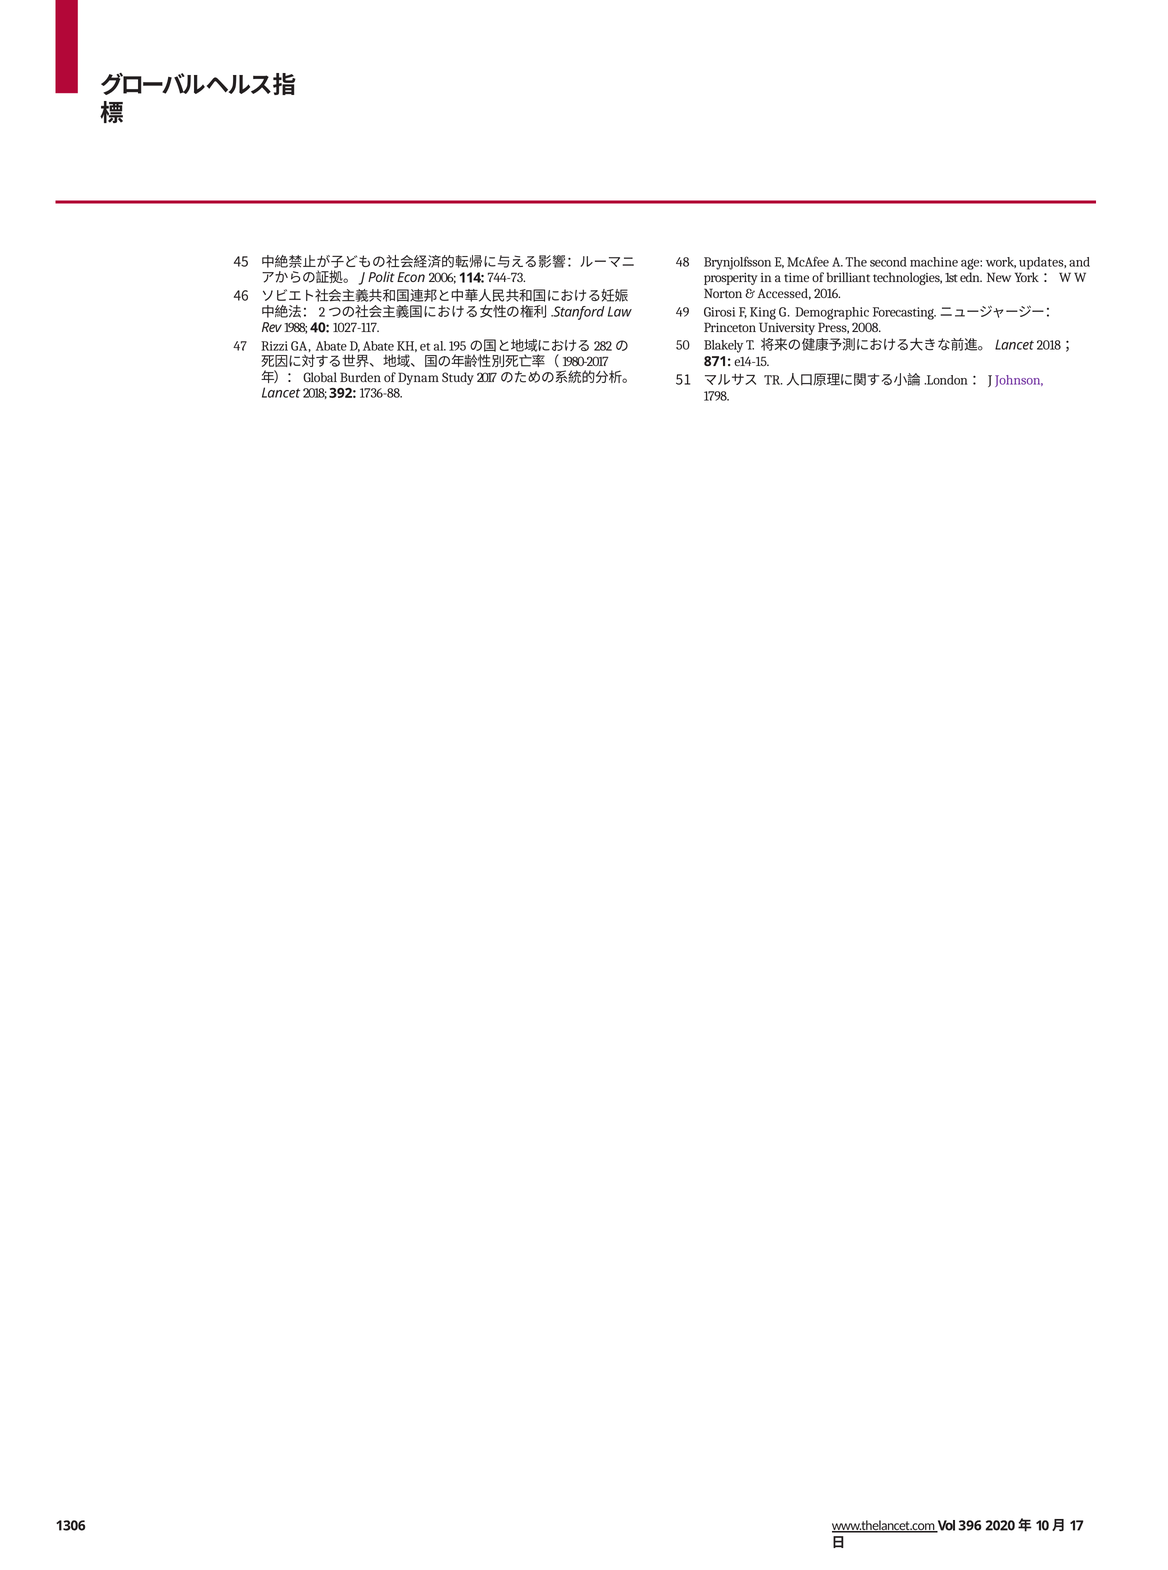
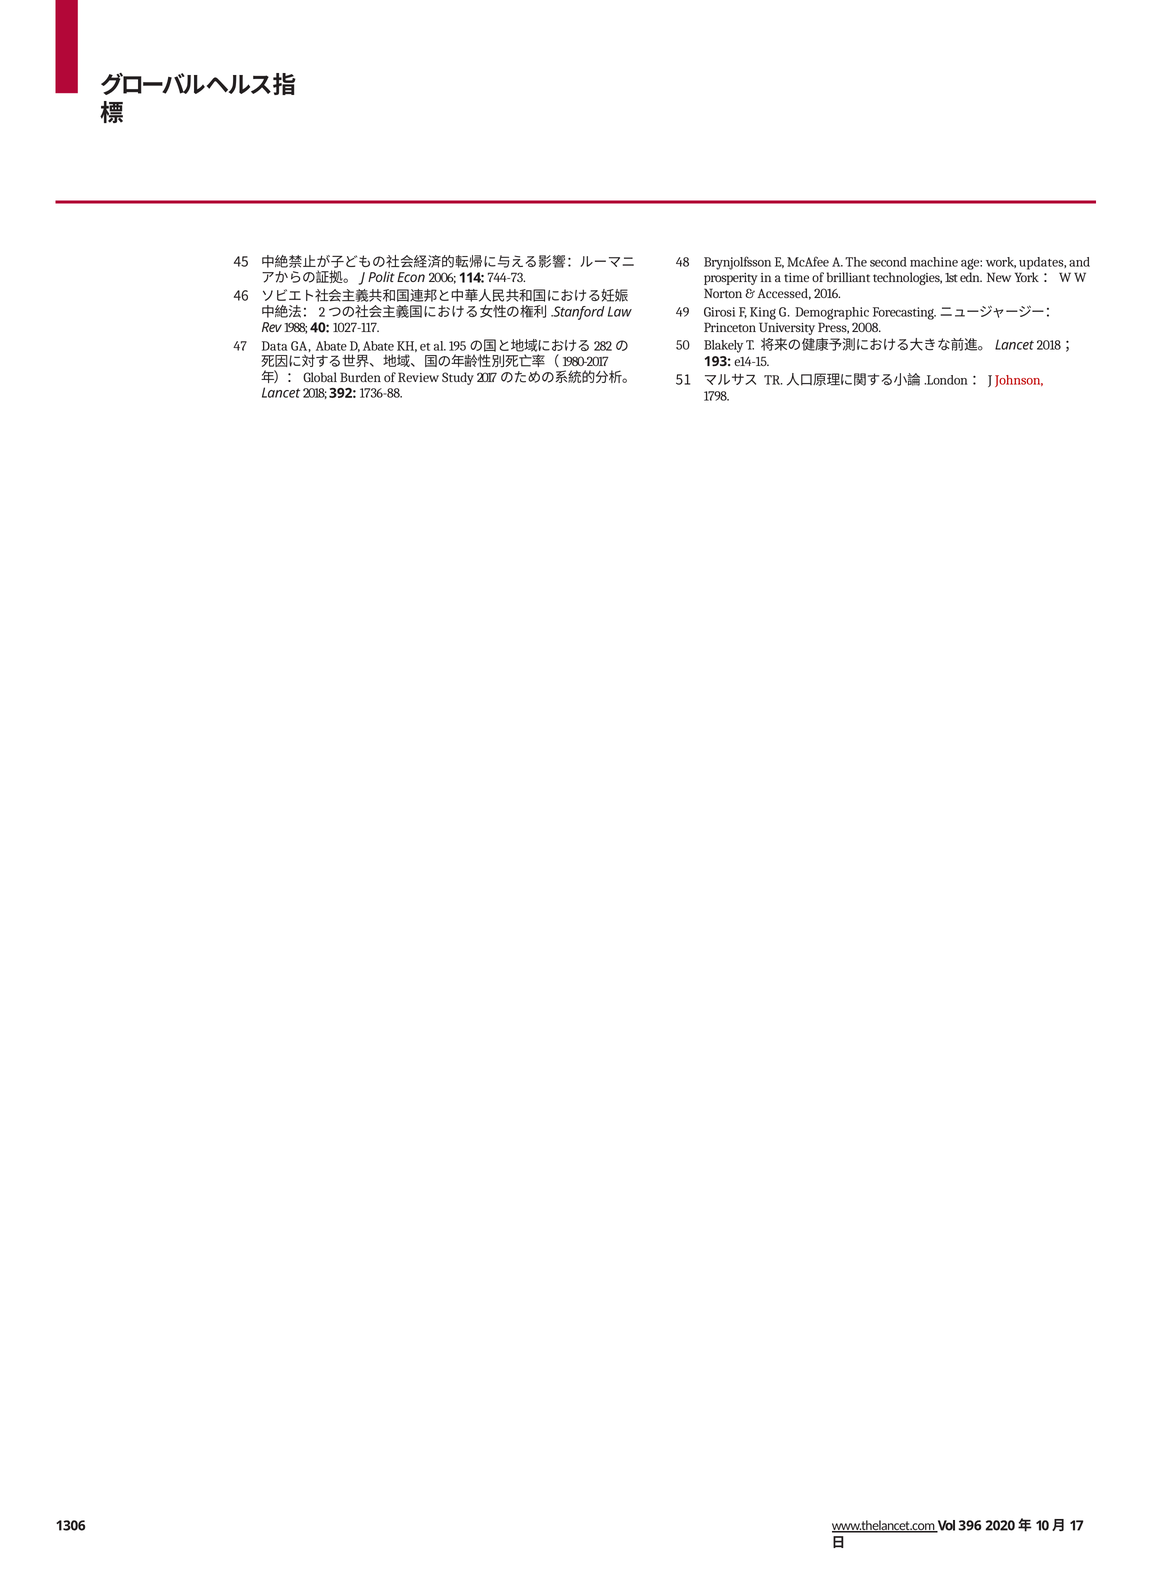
Rizzi: Rizzi -> Data (275, 346)
871: 871 -> 193 (717, 361)
Dynam: Dynam -> Review (418, 377)
Johnson colour: purple -> red (1019, 380)
